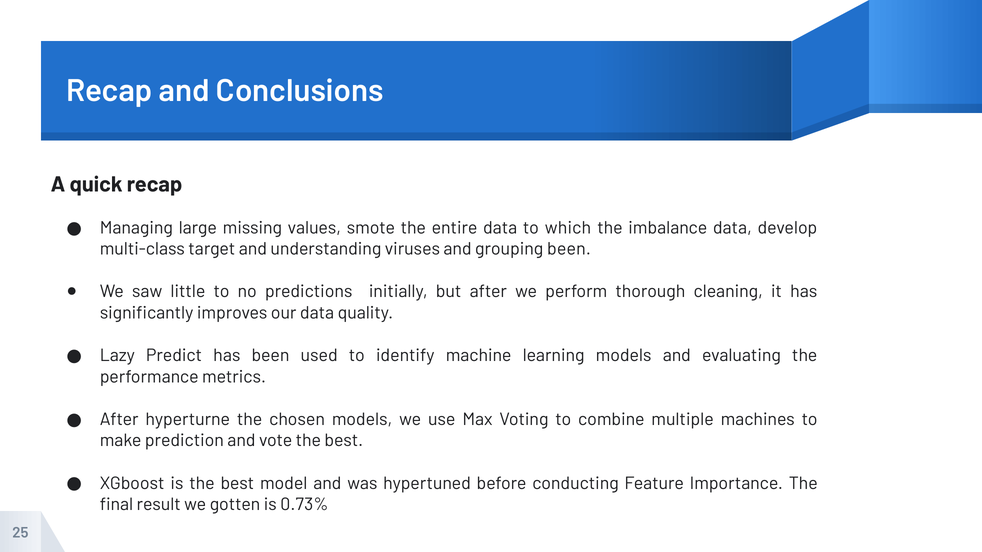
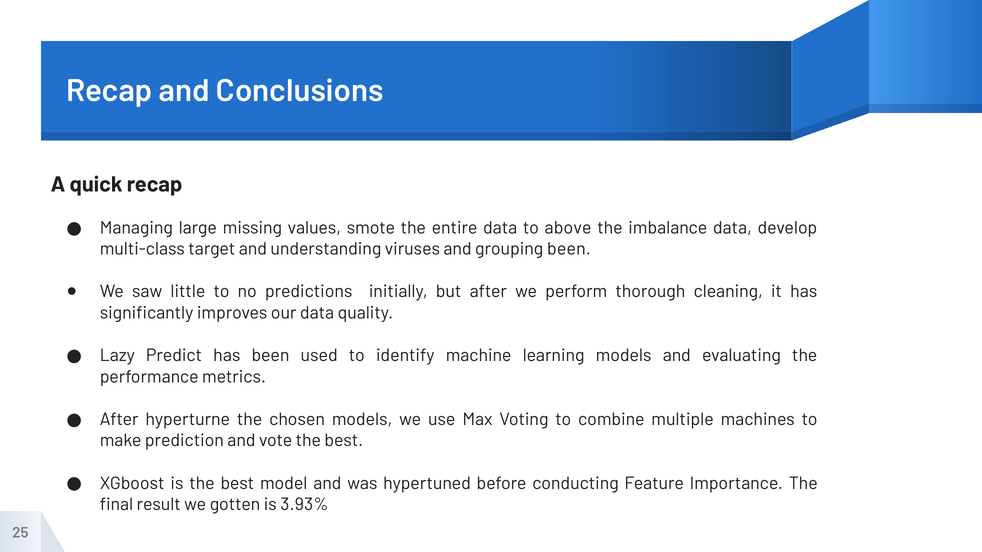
which: which -> above (568, 228)
0.73%: 0.73% -> 3.93% (304, 505)
